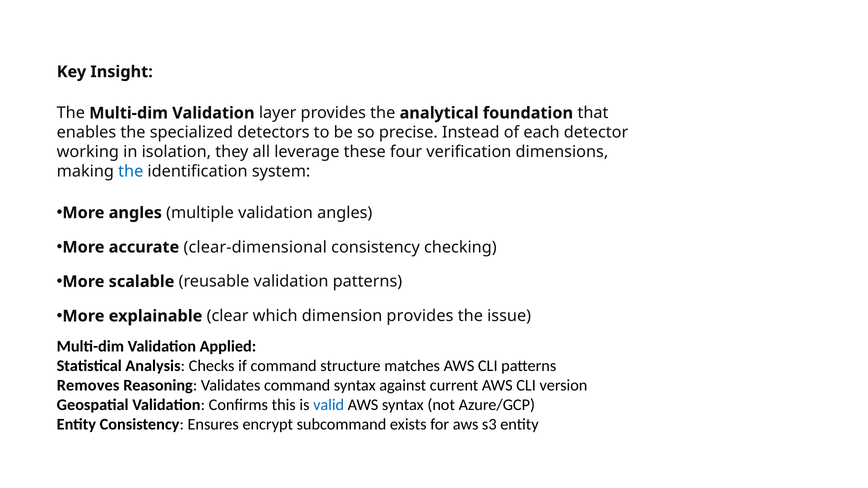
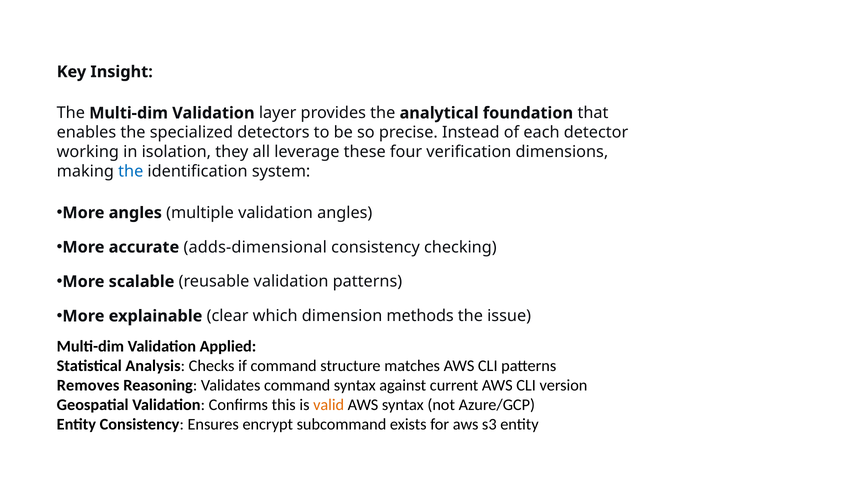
clear-dimensional: clear-dimensional -> adds-dimensional (255, 247)
dimension provides: provides -> methods (420, 316)
valid colour: blue -> orange (329, 405)
